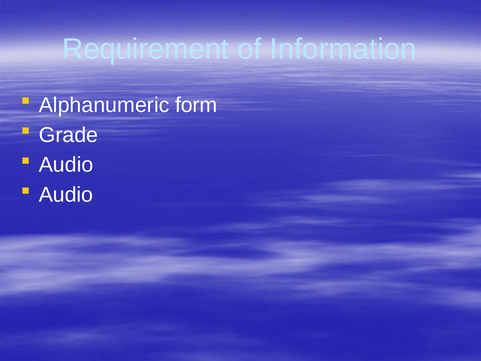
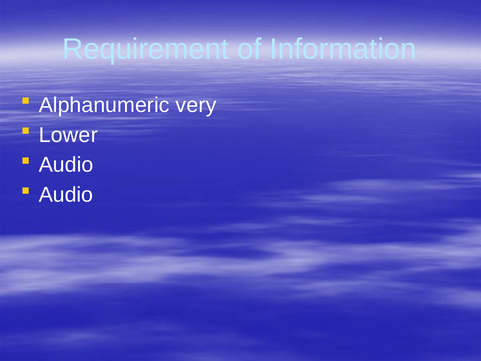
form: form -> very (196, 105)
Grade: Grade -> Lower (68, 135)
